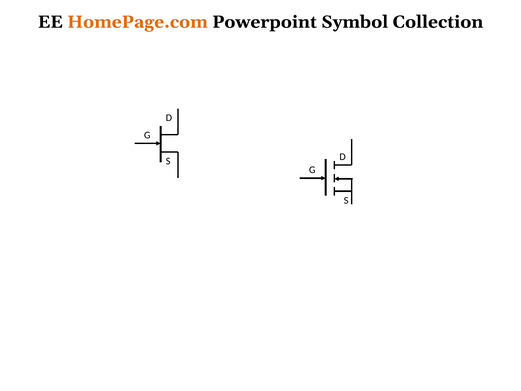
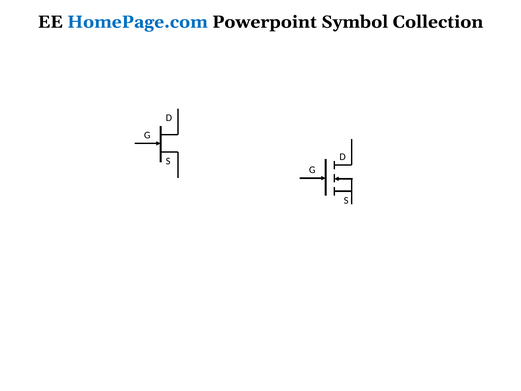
HomePage.com colour: orange -> blue (138, 22)
